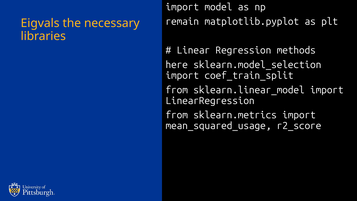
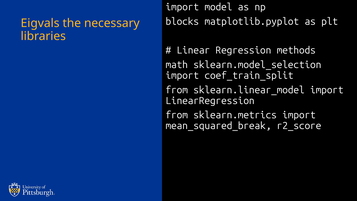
remain: remain -> blocks (182, 22)
here: here -> math (177, 65)
mean_squared_usage: mean_squared_usage -> mean_squared_break (218, 126)
